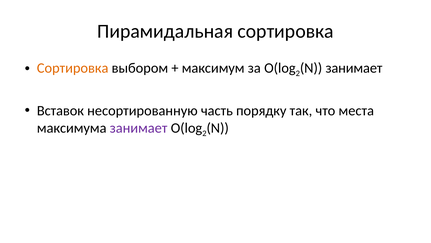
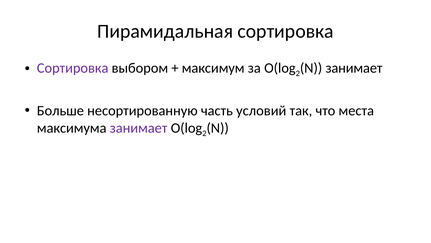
Сортировка colour: orange -> purple (73, 68)
Вставок: Вставок -> Больше (60, 110)
порядку: порядку -> условий (261, 110)
